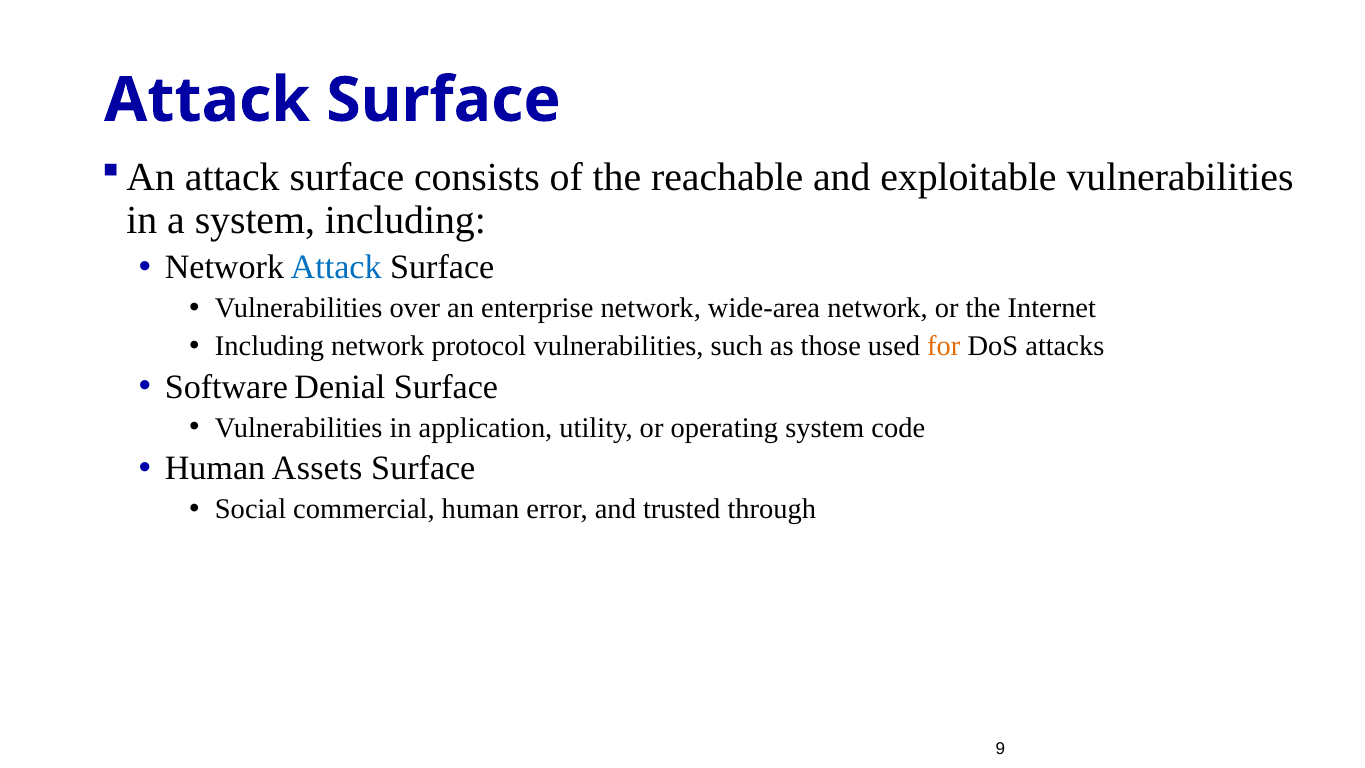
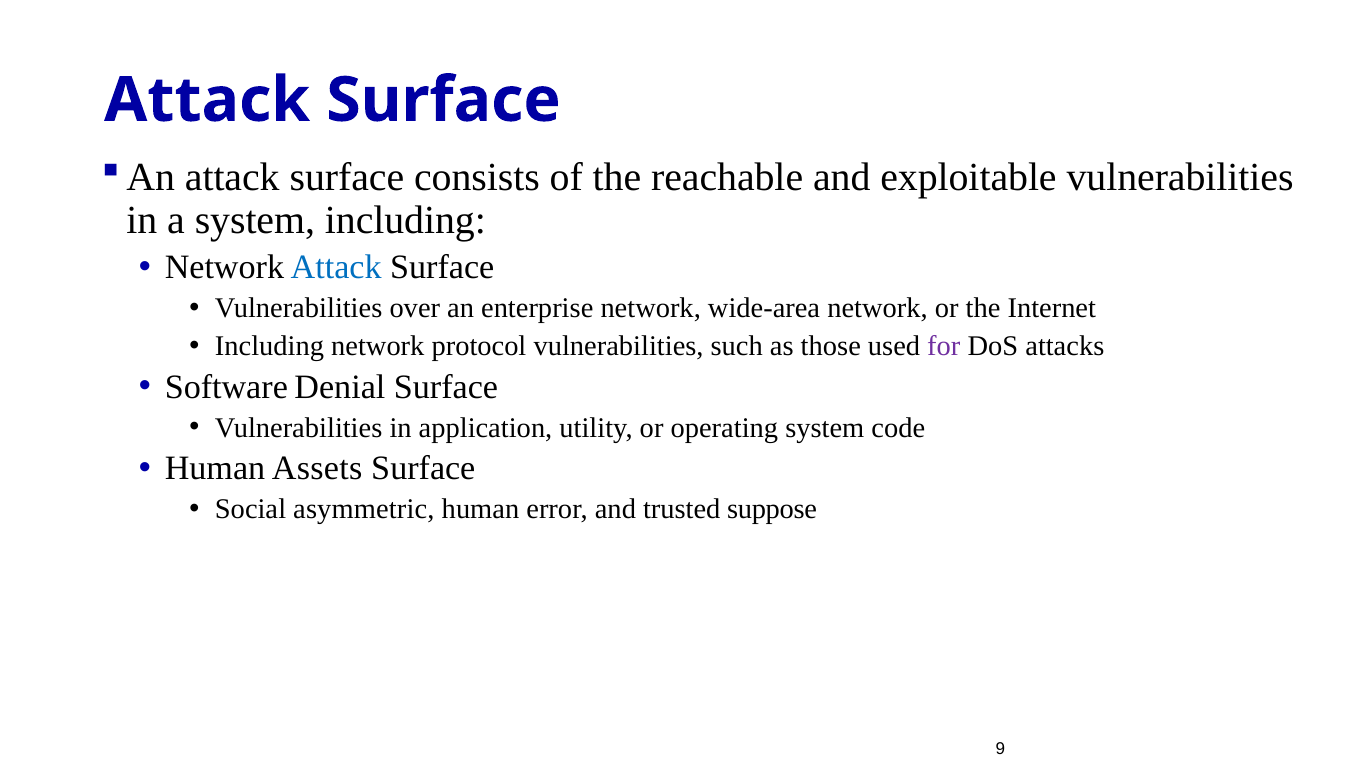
for colour: orange -> purple (944, 346)
commercial: commercial -> asymmetric (364, 509)
through: through -> suppose (772, 509)
